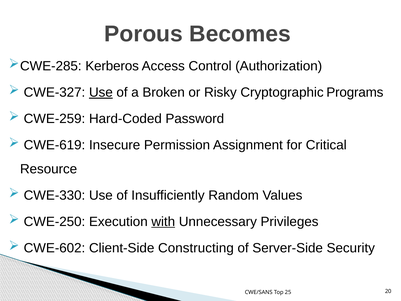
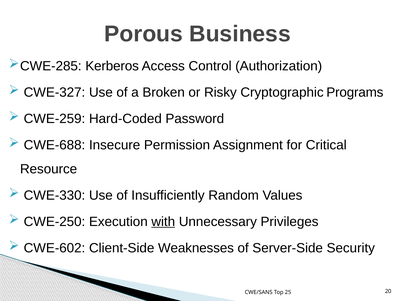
Becomes: Becomes -> Business (240, 34)
Use underline: present -> none (101, 92)
CWE-619: CWE-619 -> CWE-688 (54, 145)
Constructing: Constructing -> Weaknesses (196, 248)
